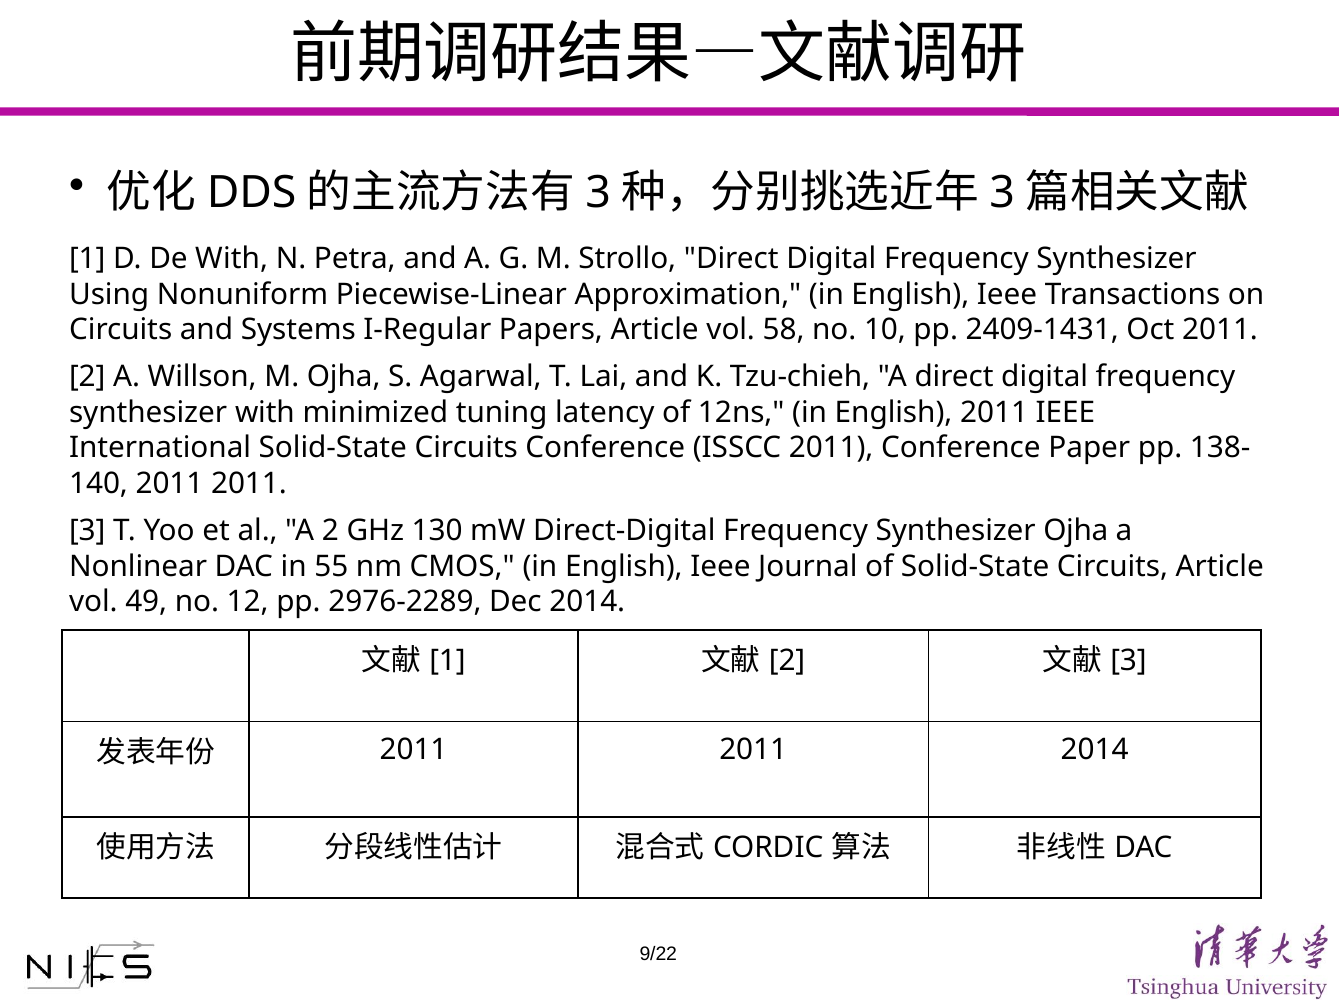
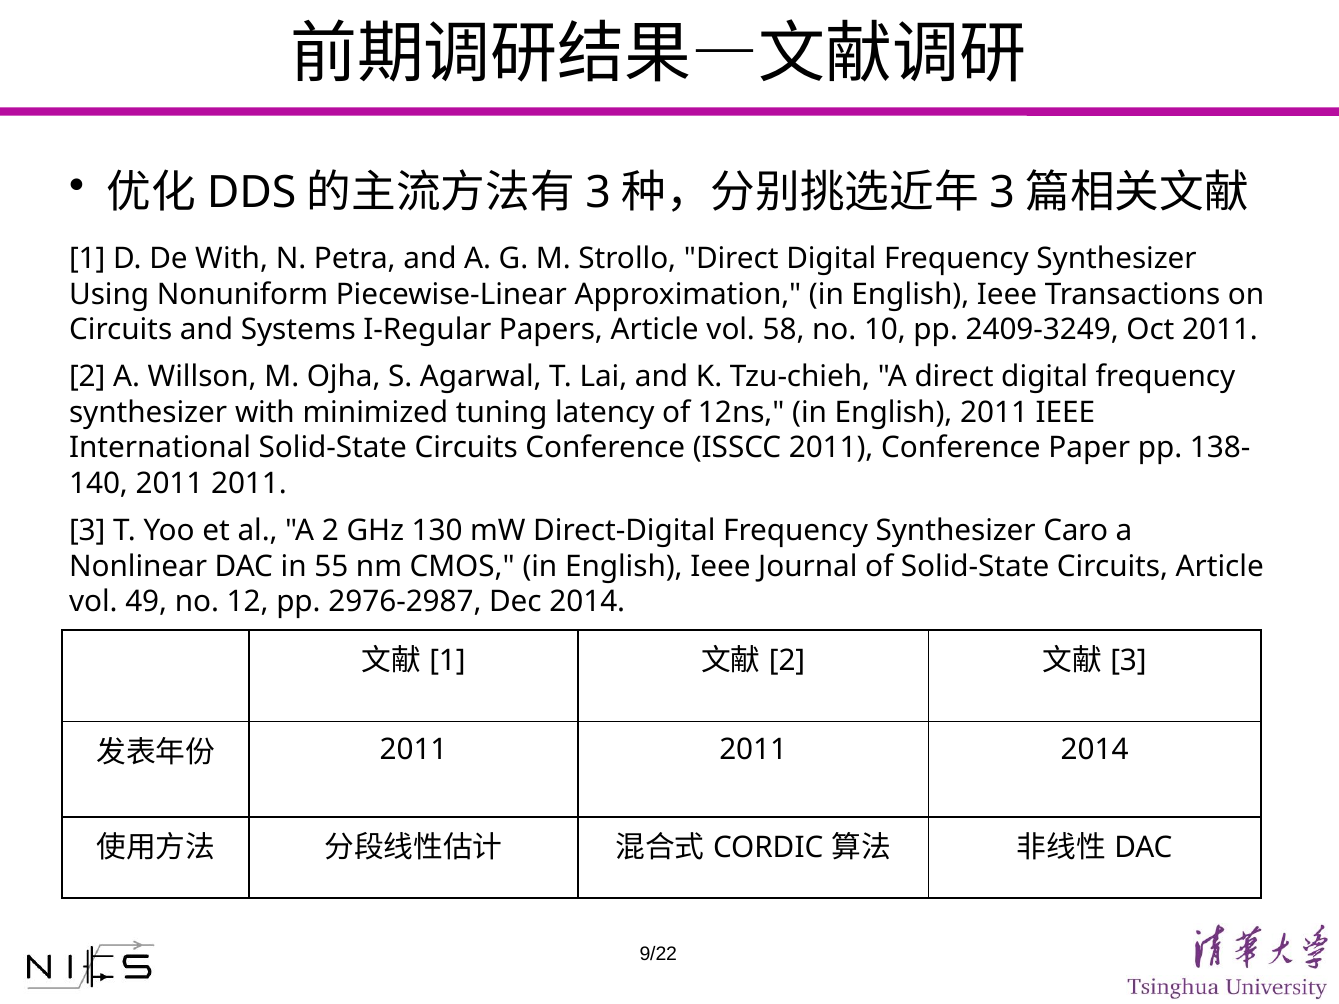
2409-1431: 2409-1431 -> 2409-3249 (1042, 330)
Synthesizer Ojha: Ojha -> Caro (1076, 531)
2976-2289: 2976-2289 -> 2976-2987 (405, 602)
